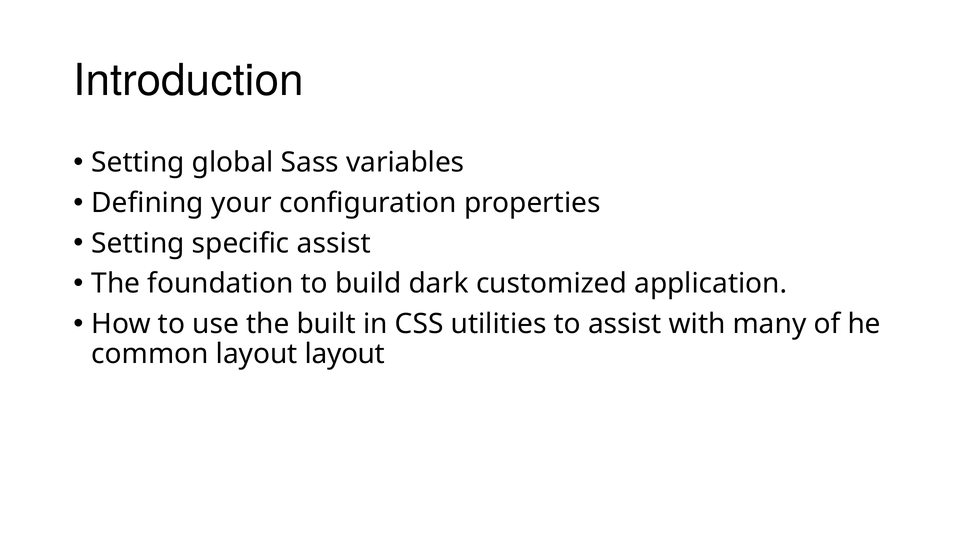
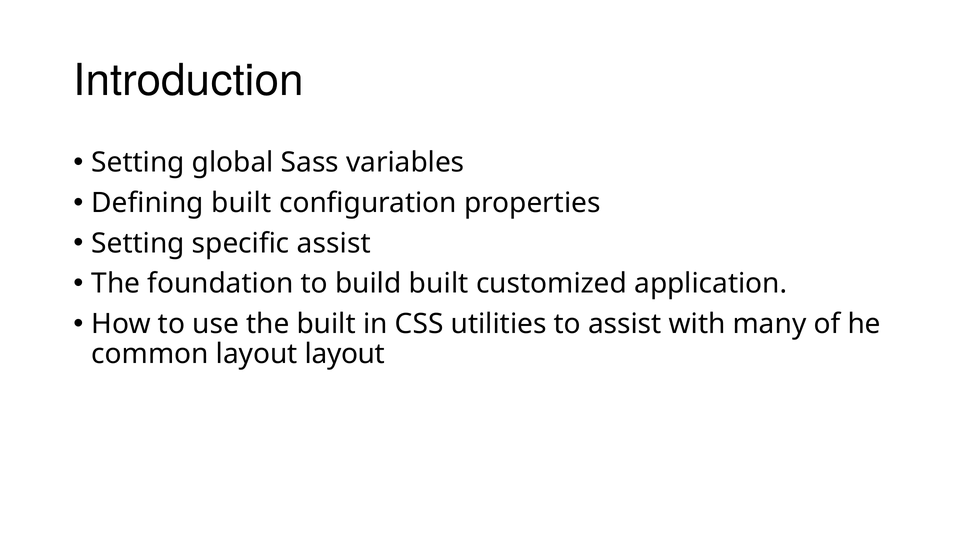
Defining your: your -> built (241, 203)
build dark: dark -> built (439, 284)
